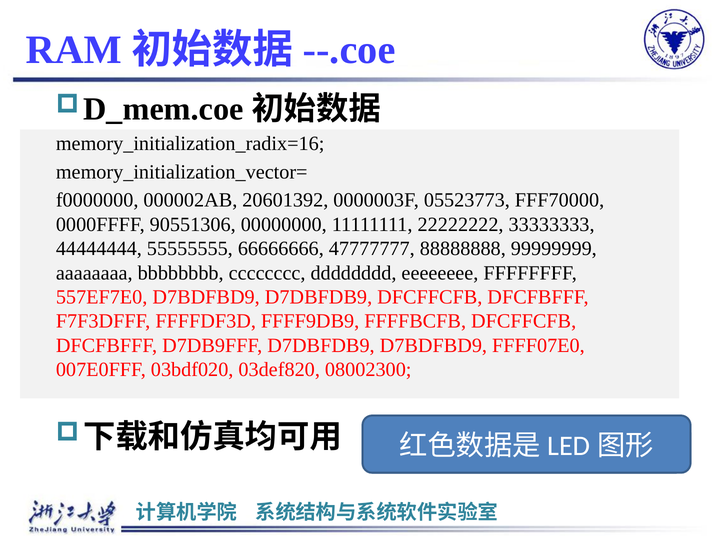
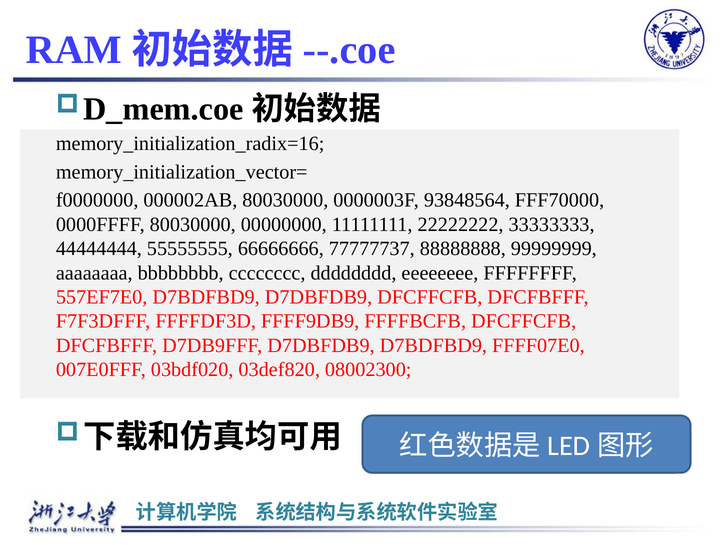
000002AB 20601392: 20601392 -> 80030000 (285, 200)
05523773: 05523773 -> 93848564 (467, 200)
0000FFFF 90551306: 90551306 -> 80030000 (193, 224)
47777777: 47777777 -> 77777737 (372, 249)
